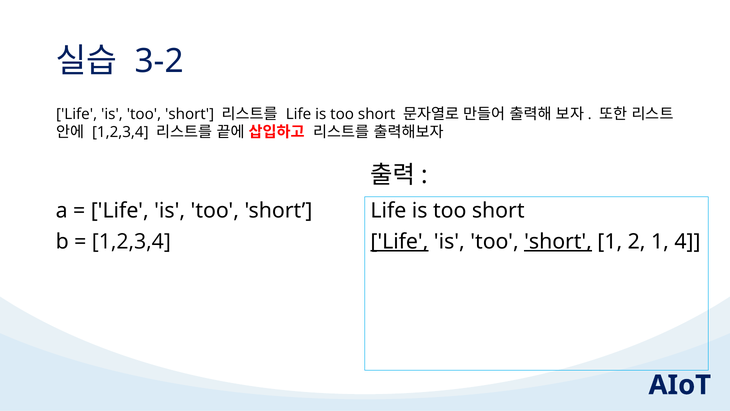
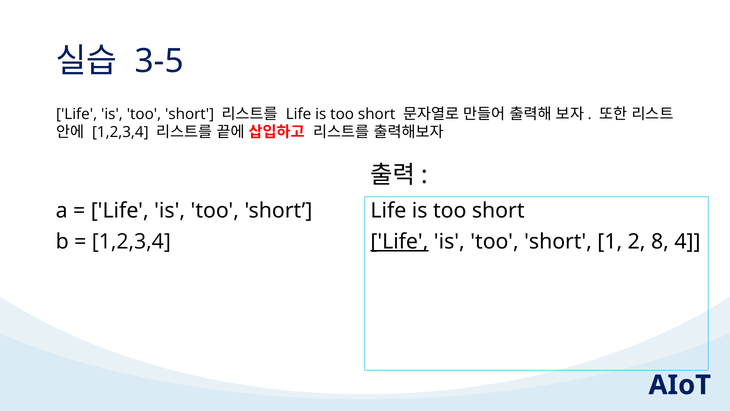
3-2: 3-2 -> 3-5 (159, 61)
short underline: present -> none (558, 241)
2 1: 1 -> 8 (660, 241)
